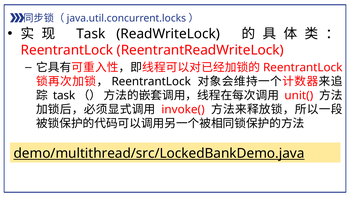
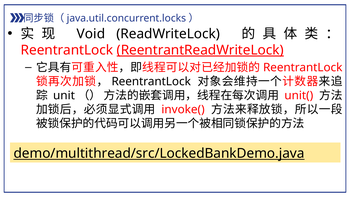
Task: Task -> Void (91, 34)
ReentrantReadWriteLock underline: none -> present (200, 50)
task: task -> unit (64, 95)
